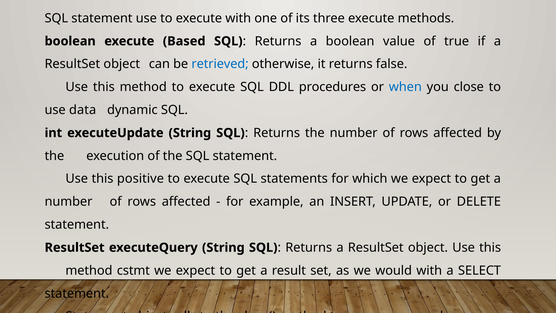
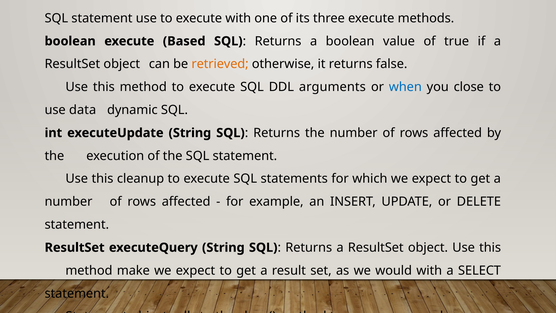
retrieved colour: blue -> orange (220, 64)
procedures: procedures -> arguments (332, 87)
this positive: positive -> cleanup (141, 179)
cstmt: cstmt -> make (133, 270)
